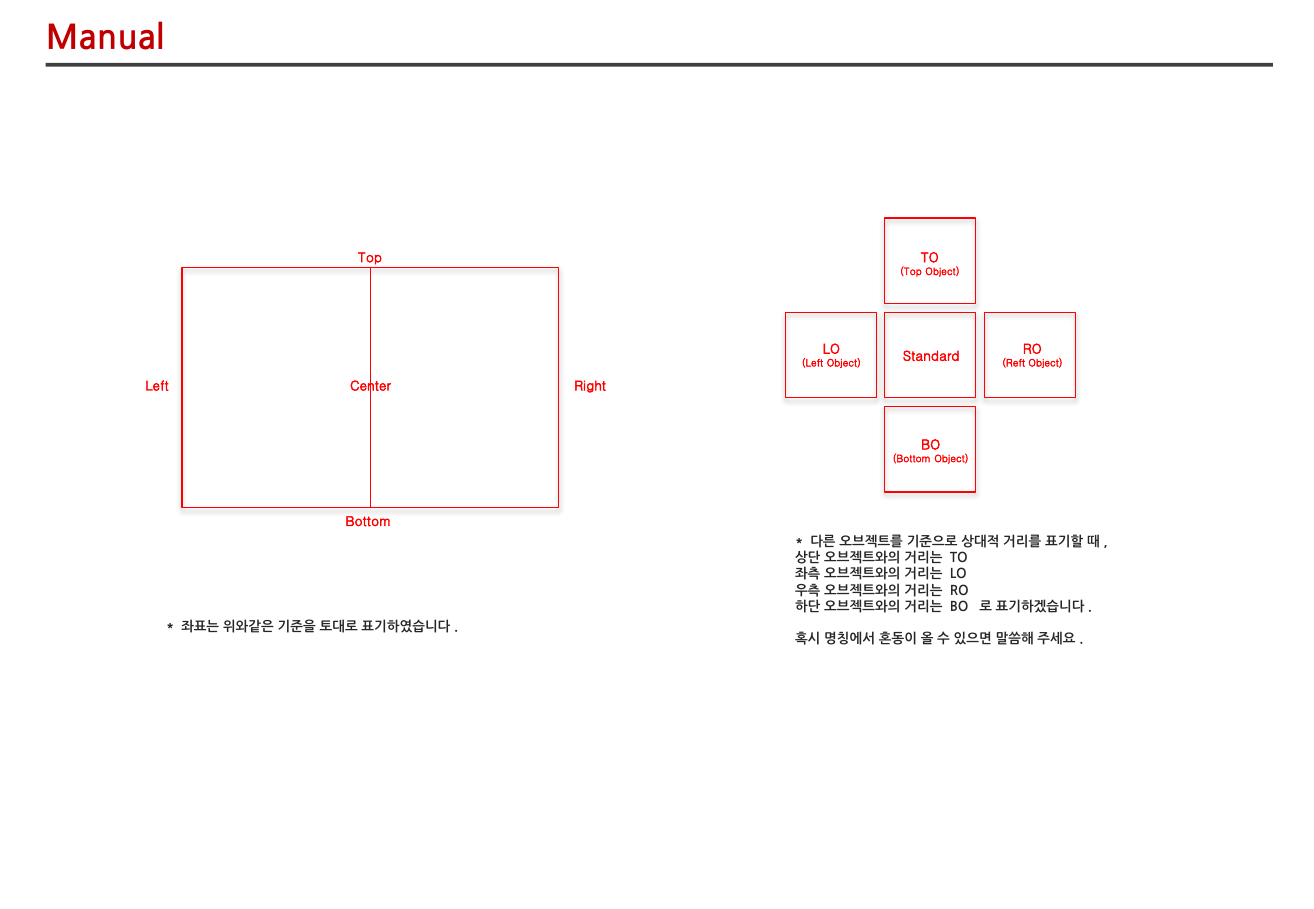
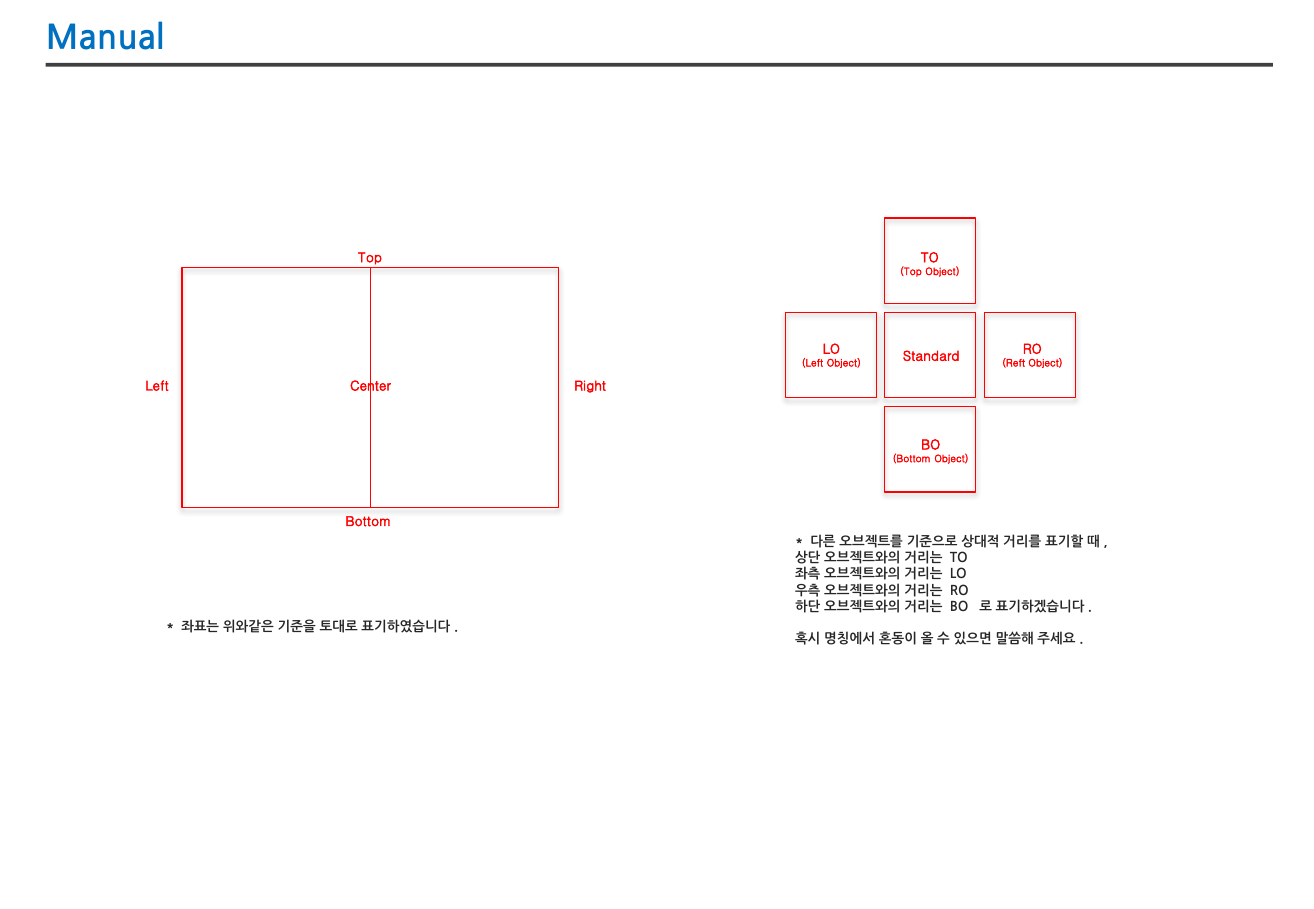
Manual colour: red -> blue (105, 39)
